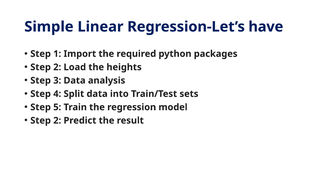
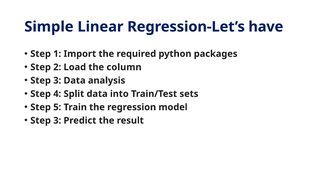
heights: heights -> column (124, 67)
2: 2 -> 3 (57, 121)
